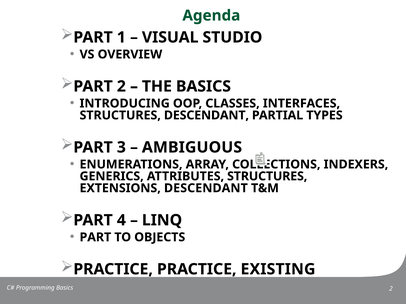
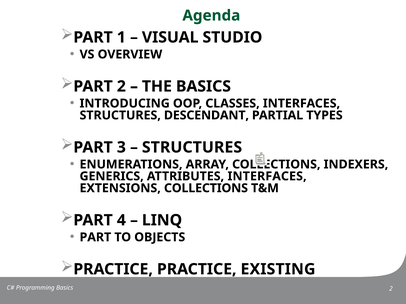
AMBIGUOUS: AMBIGUOUS -> STRUCTURES (192, 148)
ATTRIBUTES STRUCTURES: STRUCTURES -> INTERFACES (267, 177)
EXTENSIONS DESCENDANT: DESCENDANT -> COLLECTIONS (206, 188)
